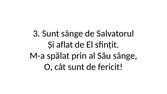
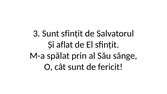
Sunt sânge: sânge -> sfințit (72, 33)
